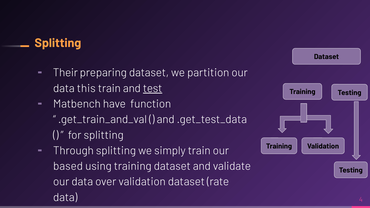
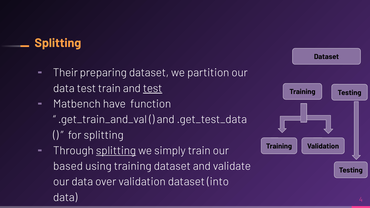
data this: this -> test (86, 88)
splitting underline: none -> present (116, 151)
rate: rate -> into (218, 182)
